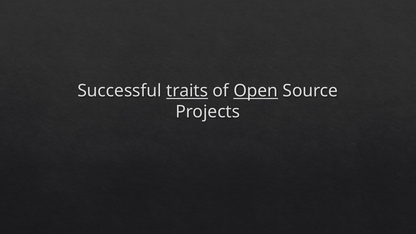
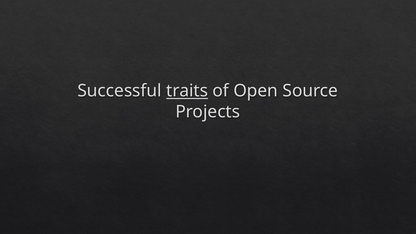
Open underline: present -> none (256, 91)
